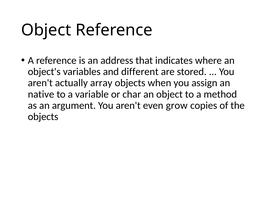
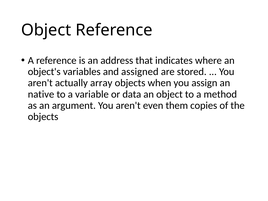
different: different -> assigned (140, 72)
char: char -> data (132, 94)
grow: grow -> them (177, 105)
